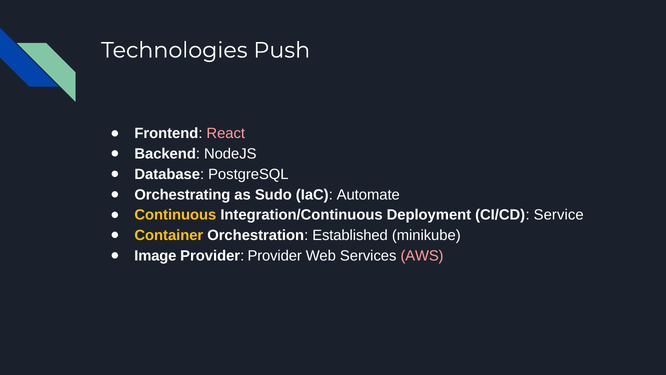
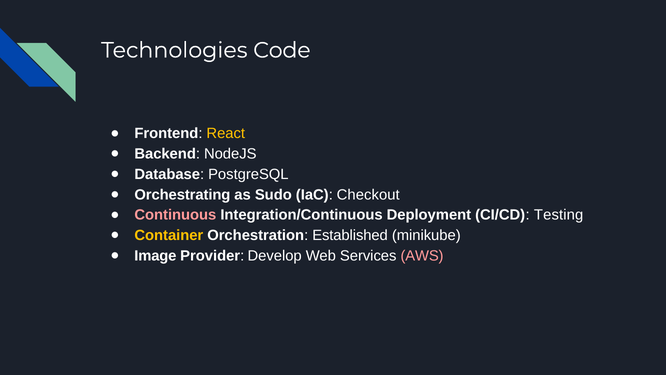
Push: Push -> Code (282, 50)
React colour: pink -> yellow (226, 133)
Automate: Automate -> Checkout (368, 194)
Continuous colour: yellow -> pink (175, 215)
Service: Service -> Testing (559, 215)
Provider Provider: Provider -> Develop (275, 256)
